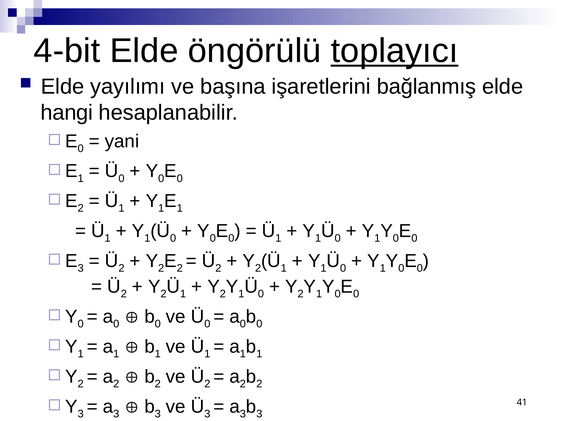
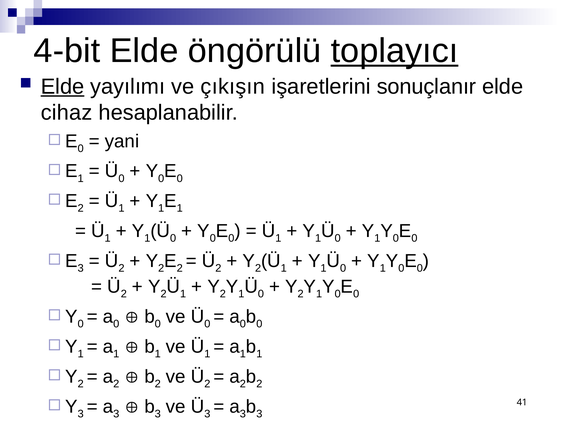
Elde underline: none -> present (62, 86)
başına: başına -> çıkışın (233, 86)
bağlanmış: bağlanmış -> sonuçlanır (426, 86)
hangi: hangi -> cihaz (67, 113)
